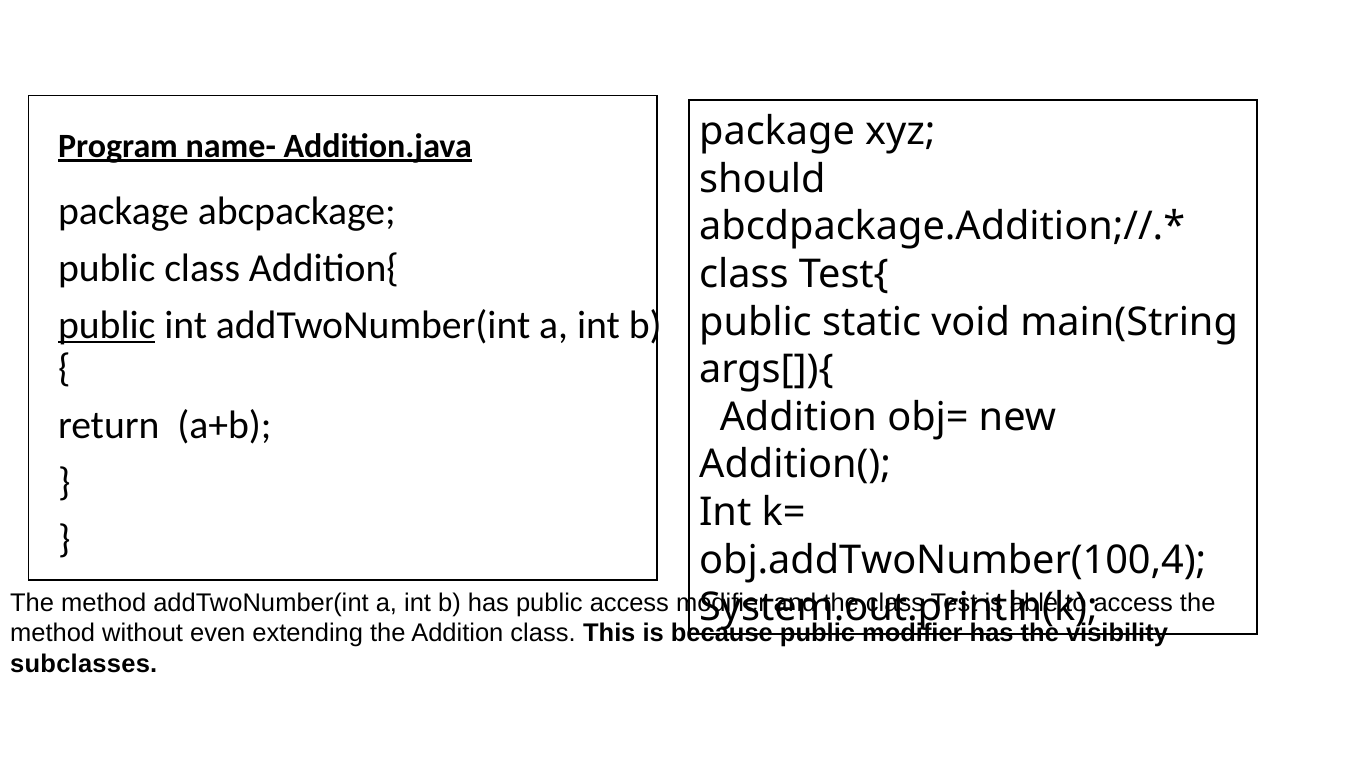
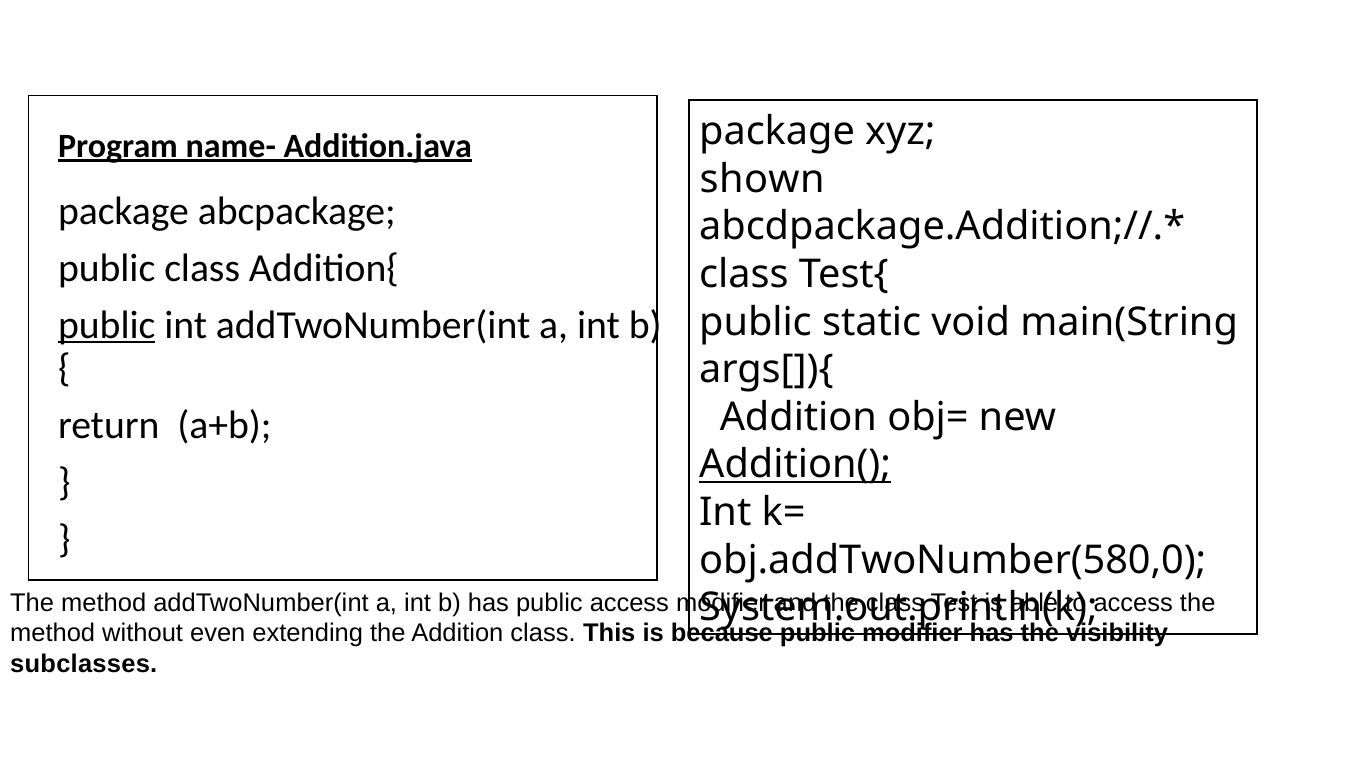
should: should -> shown (762, 179)
Addition( underline: none -> present (795, 465)
obj.addTwoNumber(100,4: obj.addTwoNumber(100,4 -> obj.addTwoNumber(580,0 (953, 561)
